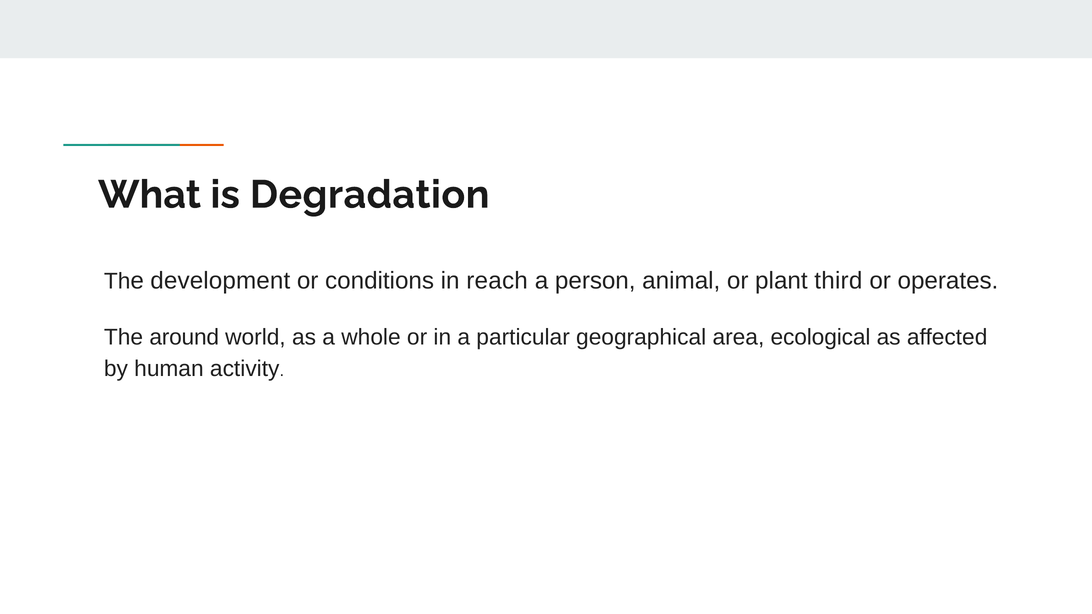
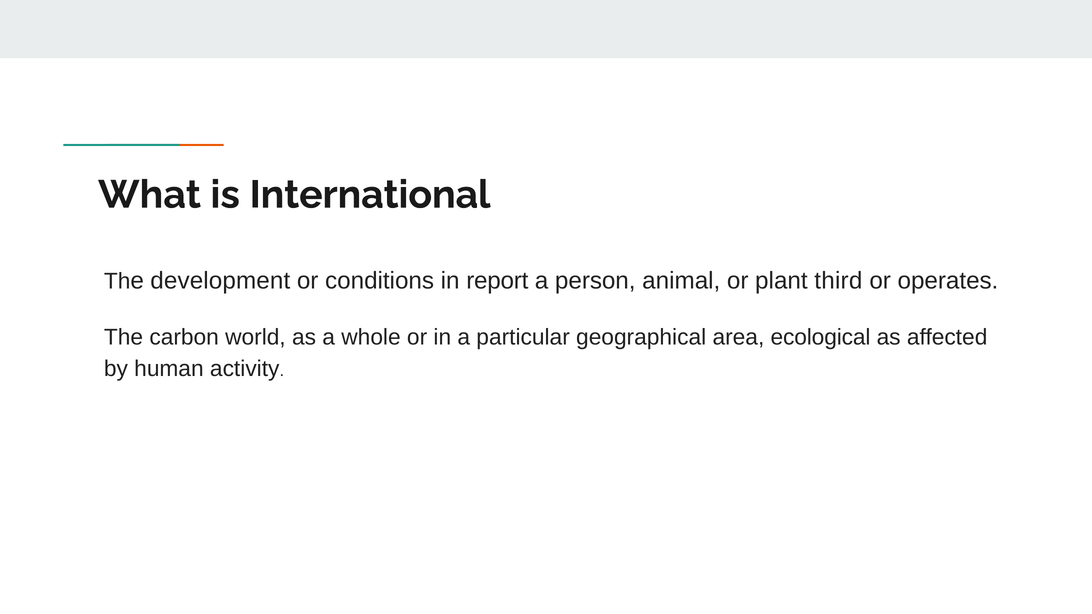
Degradation: Degradation -> International (370, 195)
reach: reach -> report (497, 281)
around: around -> carbon (184, 337)
